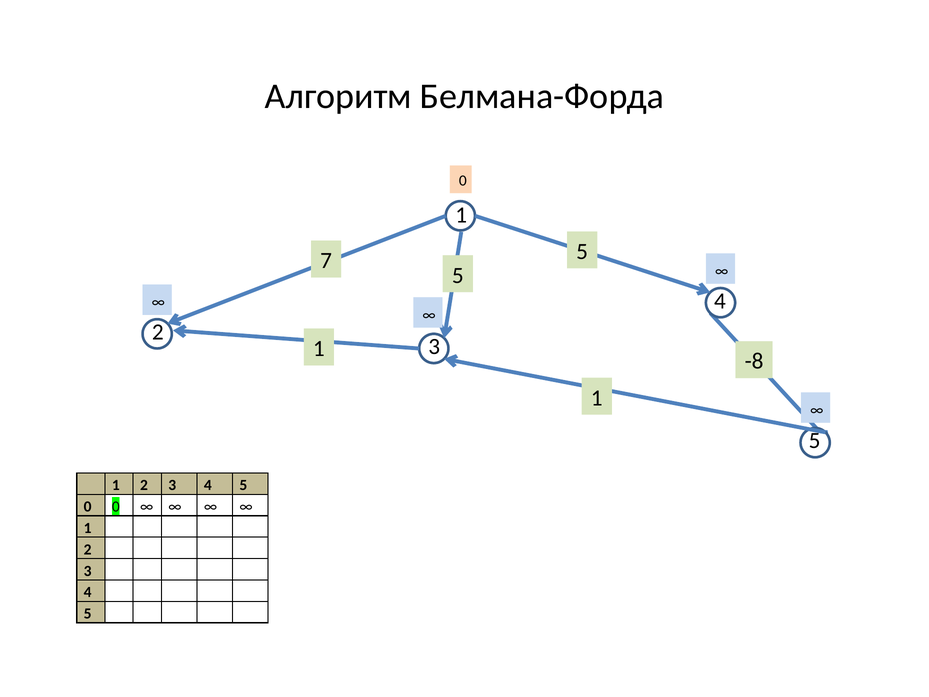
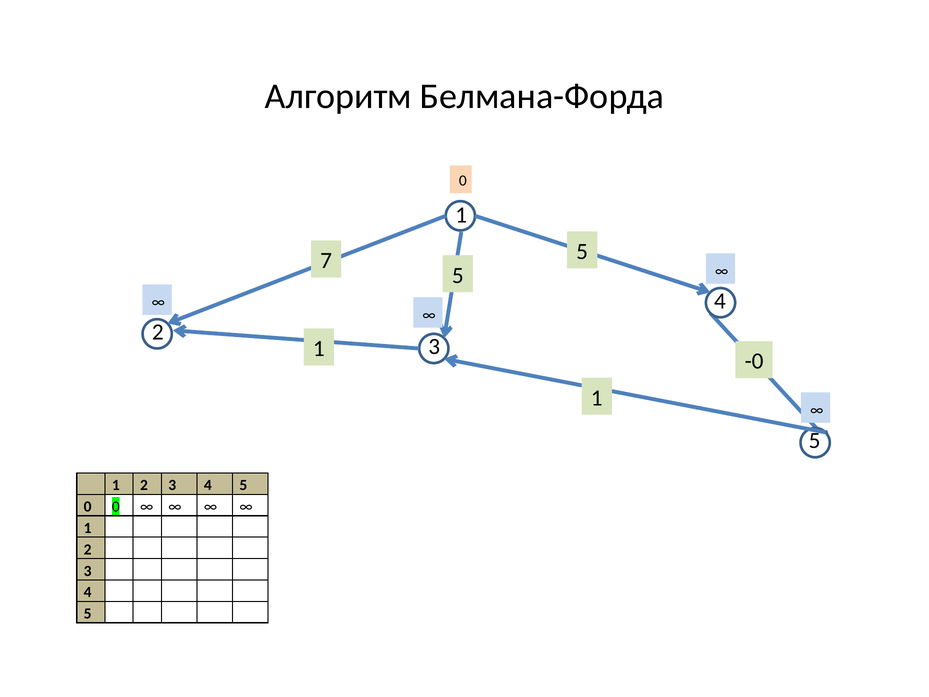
-8: -8 -> -0 (754, 361)
